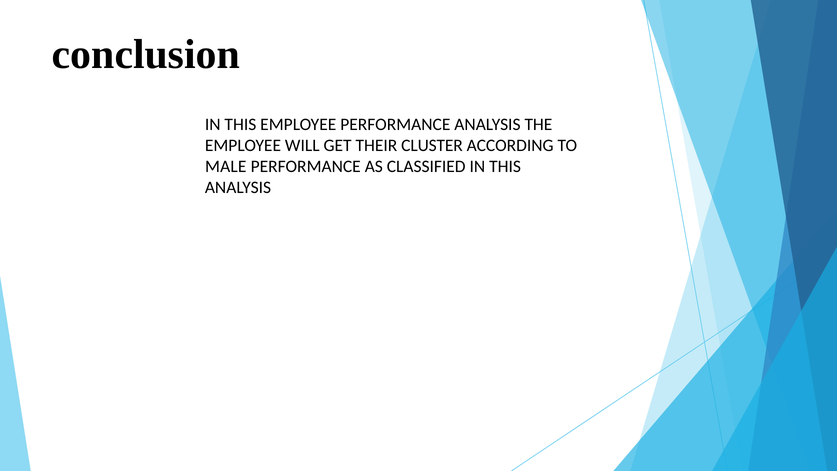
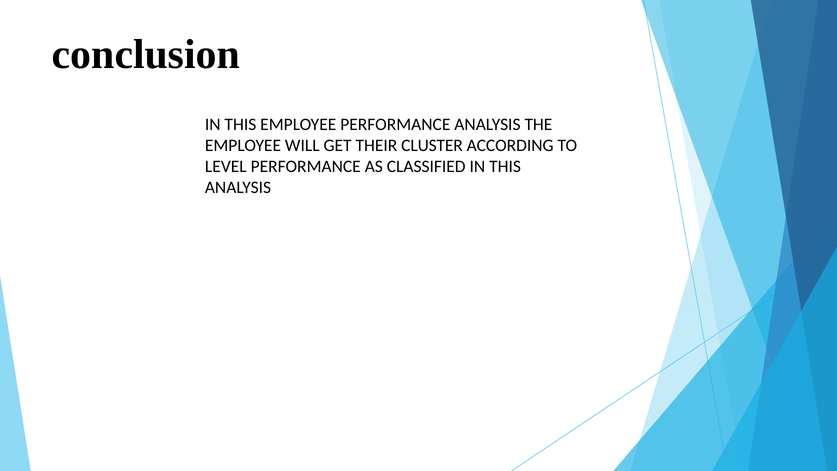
MALE: MALE -> LEVEL (226, 166)
